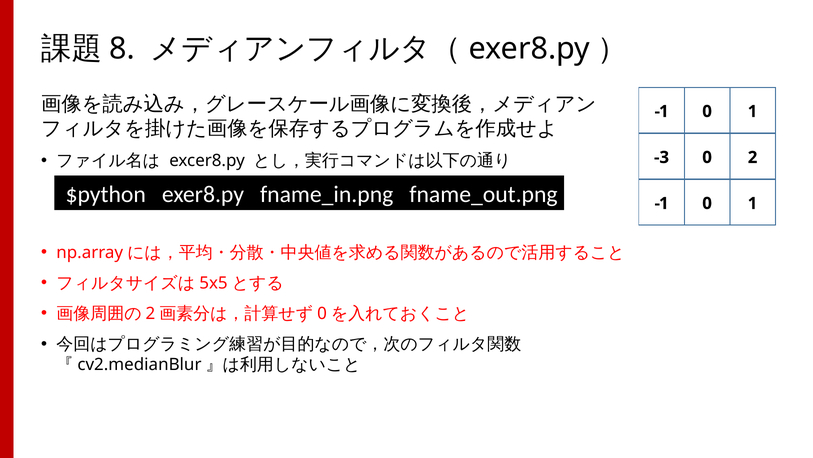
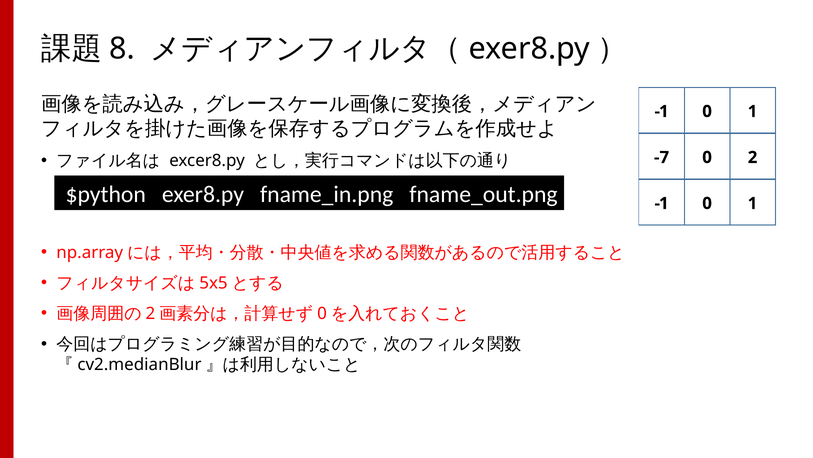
-3: -3 -> -7 (662, 157)
